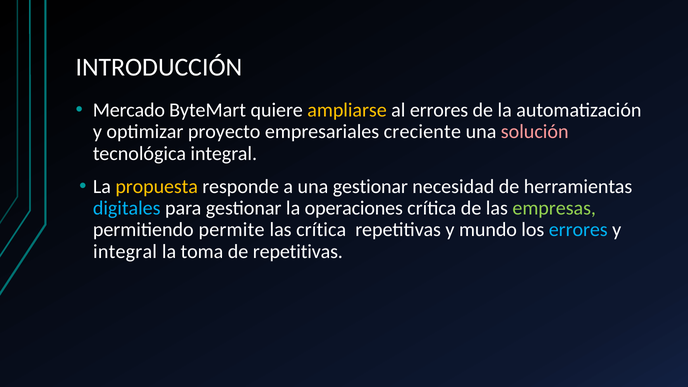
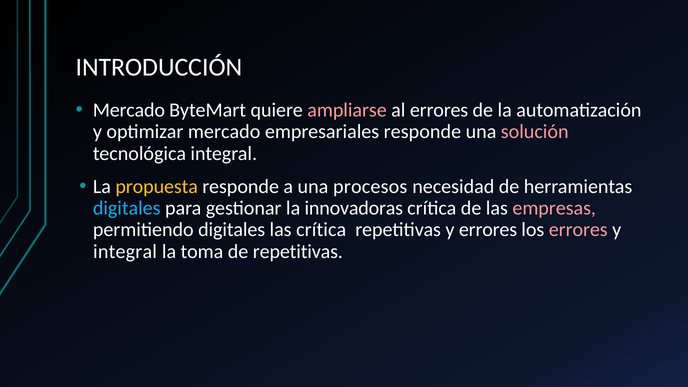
ampliarse colour: yellow -> pink (347, 110)
optimizar proyecto: proyecto -> mercado (224, 132)
empresariales creciente: creciente -> responde (422, 132)
una gestionar: gestionar -> procesos (370, 187)
operaciones: operaciones -> innovadoras (354, 208)
empresas colour: light green -> pink (554, 208)
permitiendo permite: permite -> digitales (232, 230)
y mundo: mundo -> errores (488, 230)
errores colour: light blue -> pink (578, 230)
